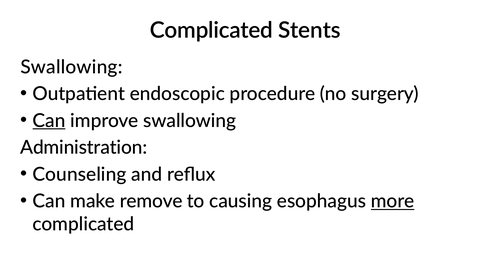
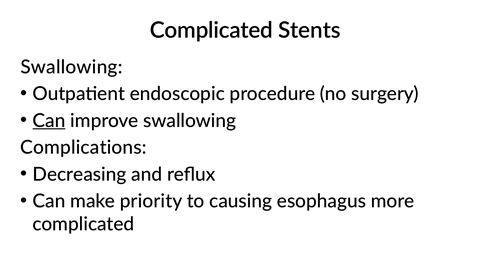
Administration: Administration -> Complications (84, 147)
Counseling: Counseling -> Decreasing (80, 174)
remove: remove -> priority (151, 201)
more underline: present -> none (393, 201)
